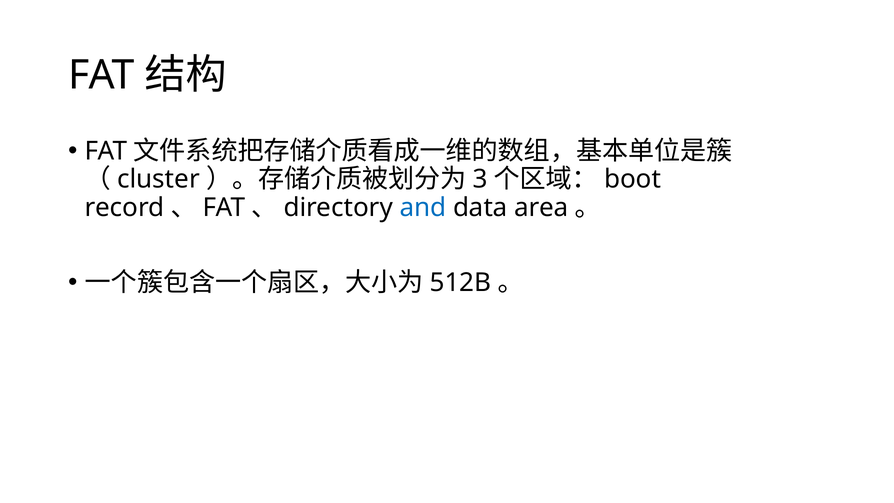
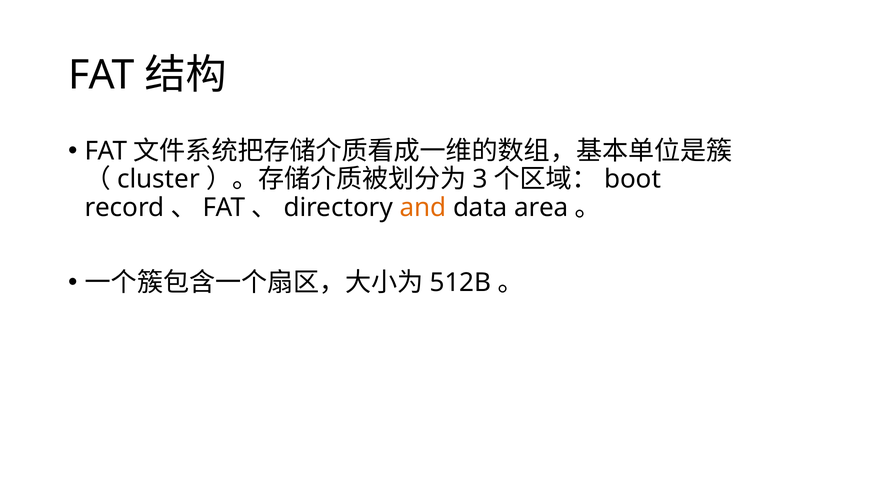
and colour: blue -> orange (423, 207)
